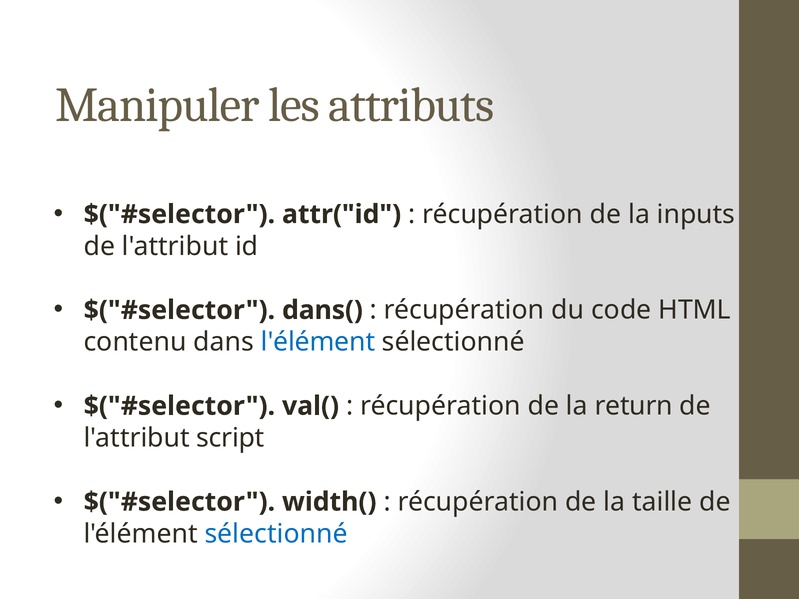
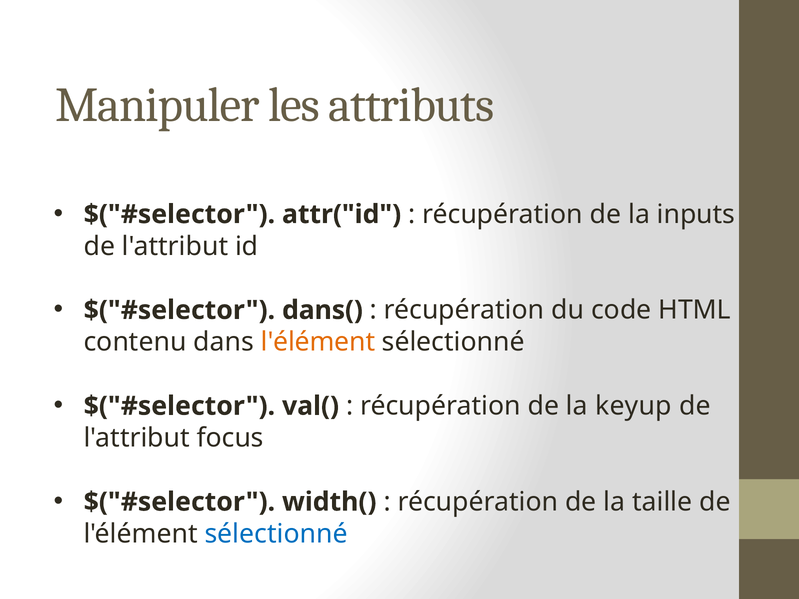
l'élément colour: blue -> orange (318, 342)
return: return -> keyup (633, 406)
script: script -> focus (230, 438)
